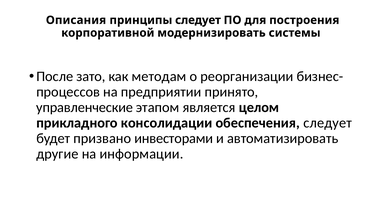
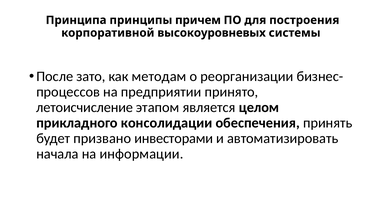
Описания: Описания -> Принципа (76, 20)
принципы следует: следует -> причем (198, 20)
модернизировать: модернизировать -> высокоуровневых (212, 33)
управленческие: управленческие -> летоисчисление (85, 107)
обеспечения следует: следует -> принять (328, 123)
другие: другие -> начала (57, 154)
